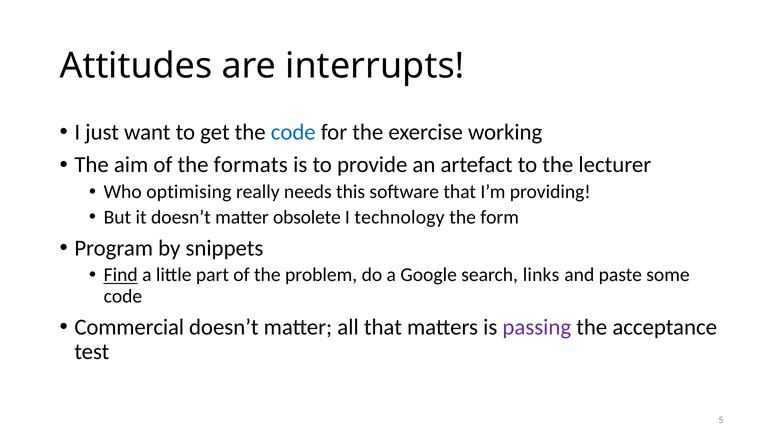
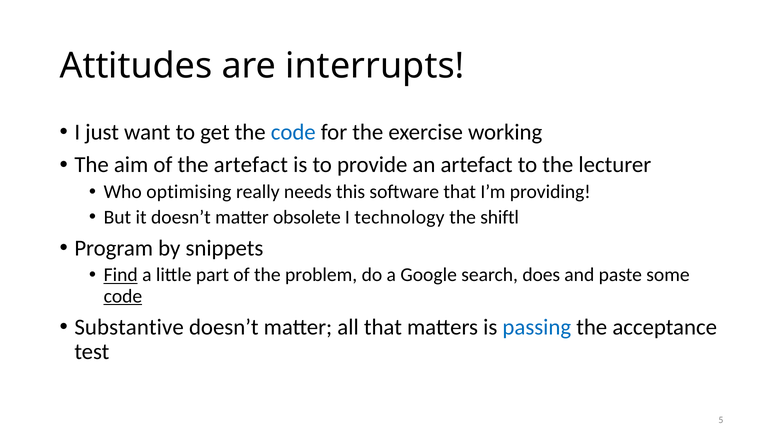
the formats: formats -> artefact (251, 165)
form: form -> shiftl (500, 217)
links: links -> does (541, 275)
code underline: none -> present (123, 296)
Commercial: Commercial -> Substantive (129, 327)
passing colour: purple -> blue (537, 327)
